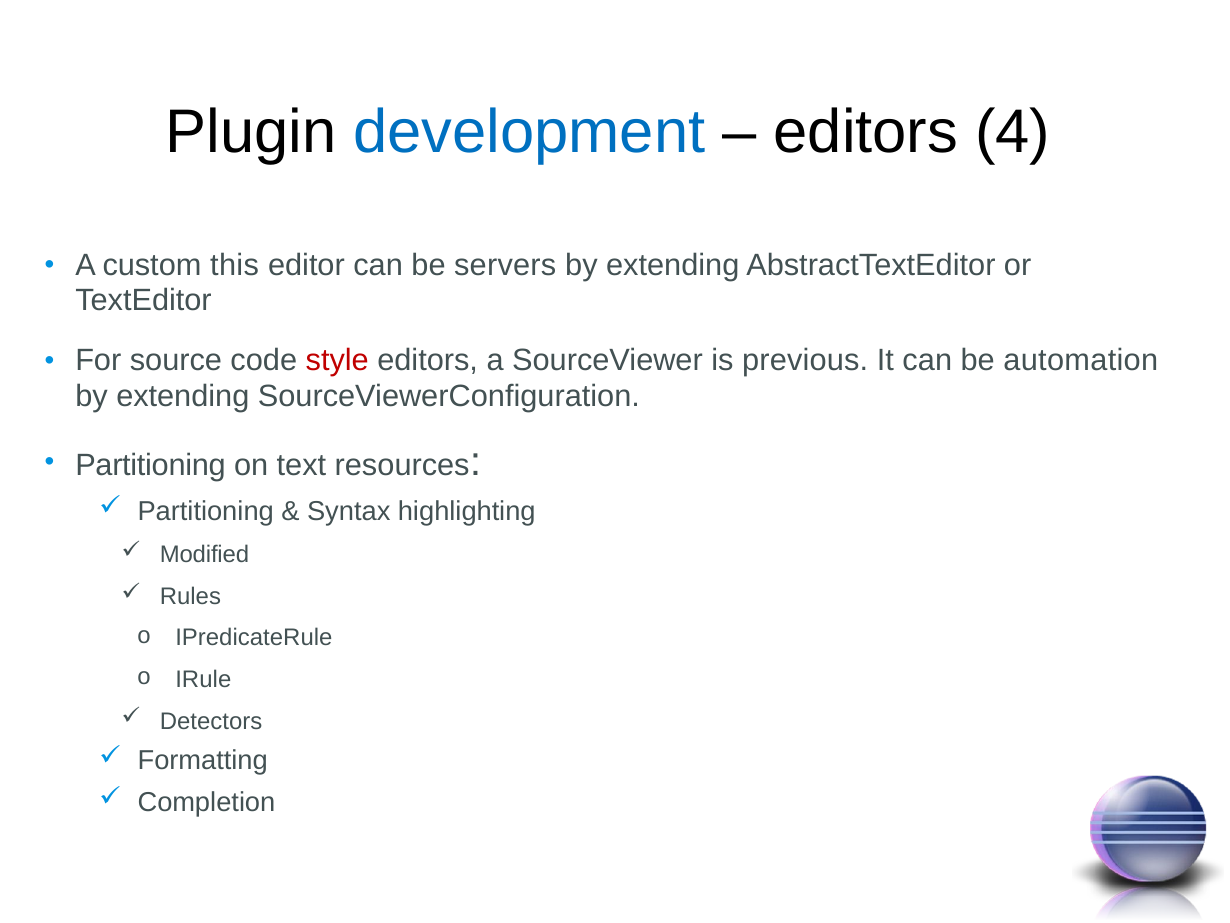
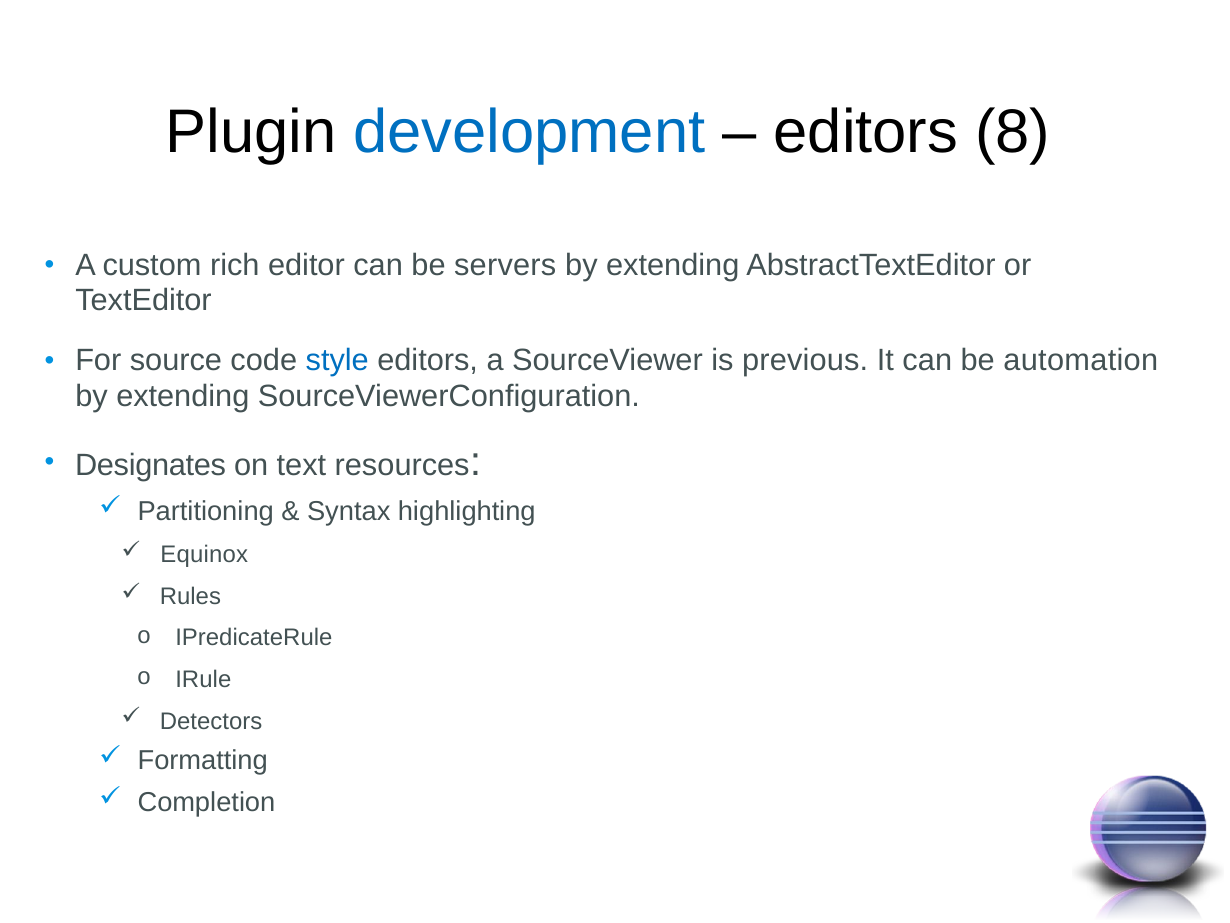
4: 4 -> 8 (1013, 133)
this: this -> rich (235, 265)
style colour: red -> blue (337, 361)
Partitioning: Partitioning -> Designates (151, 465)
Modified: Modified -> Equinox (204, 555)
